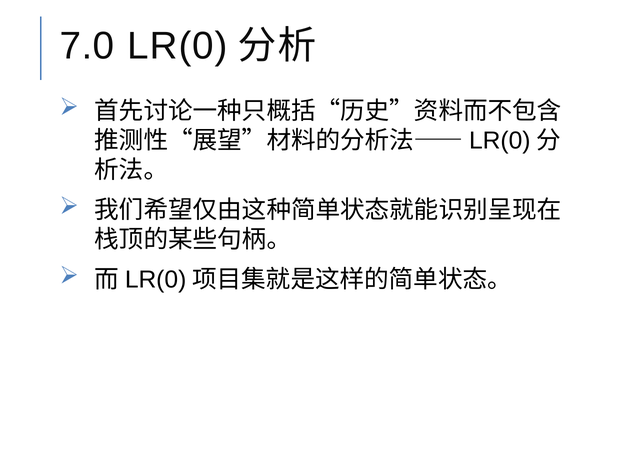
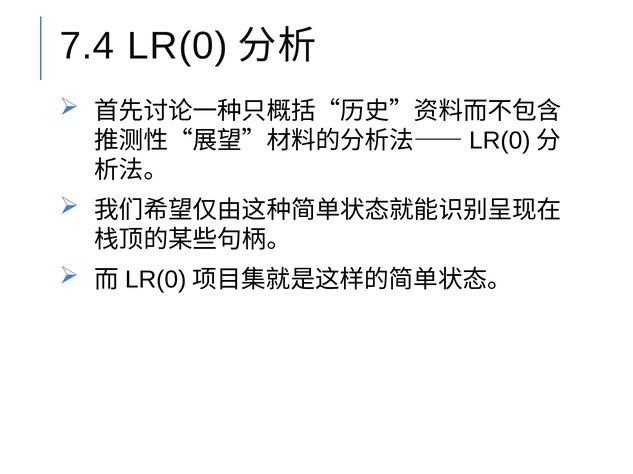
7.0: 7.0 -> 7.4 (87, 46)
